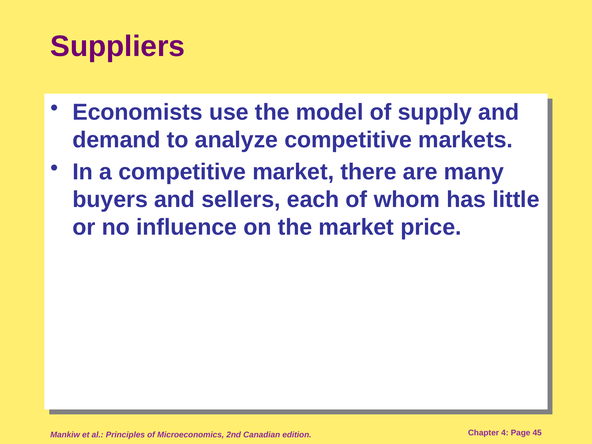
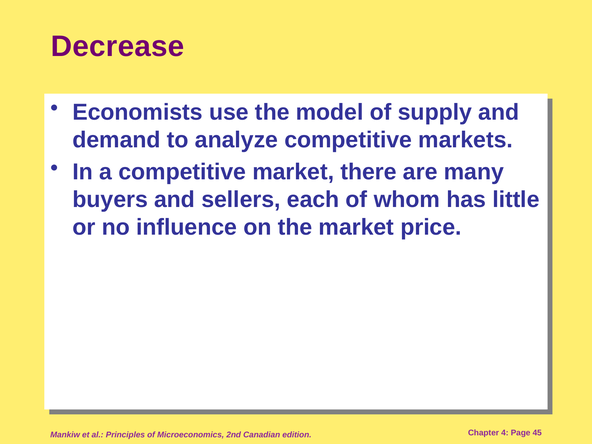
Suppliers: Suppliers -> Decrease (118, 46)
